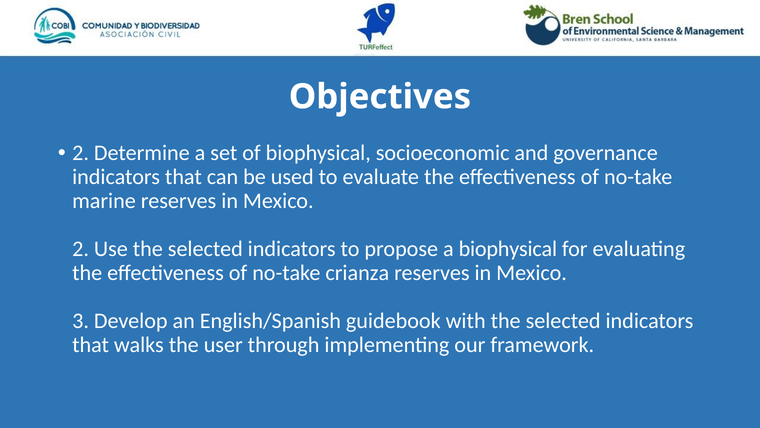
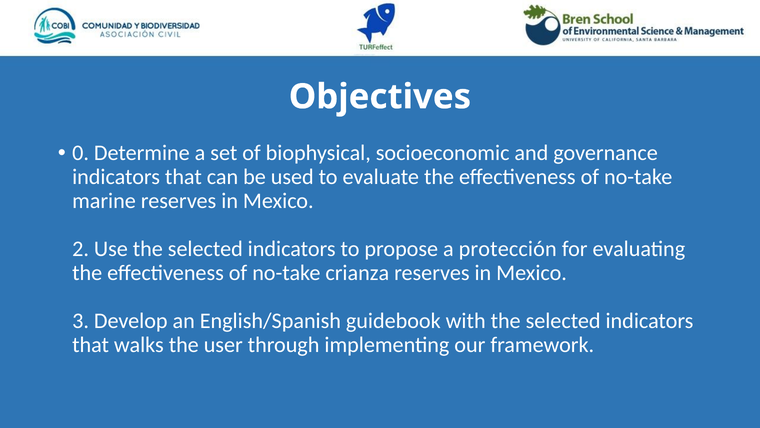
2: 2 -> 0 (81, 153)
a biophysical: biophysical -> protección (508, 249)
